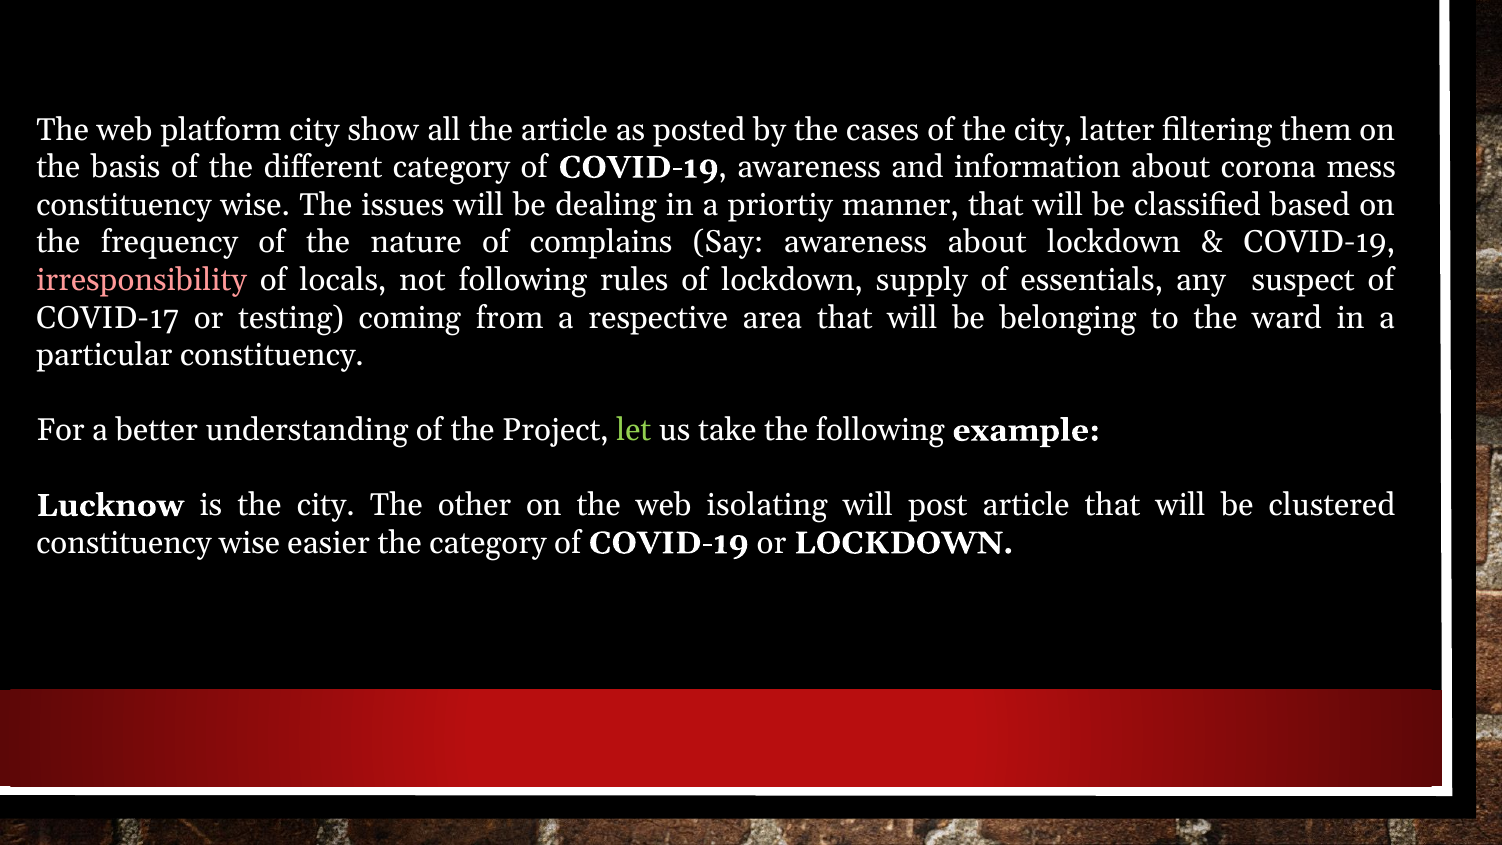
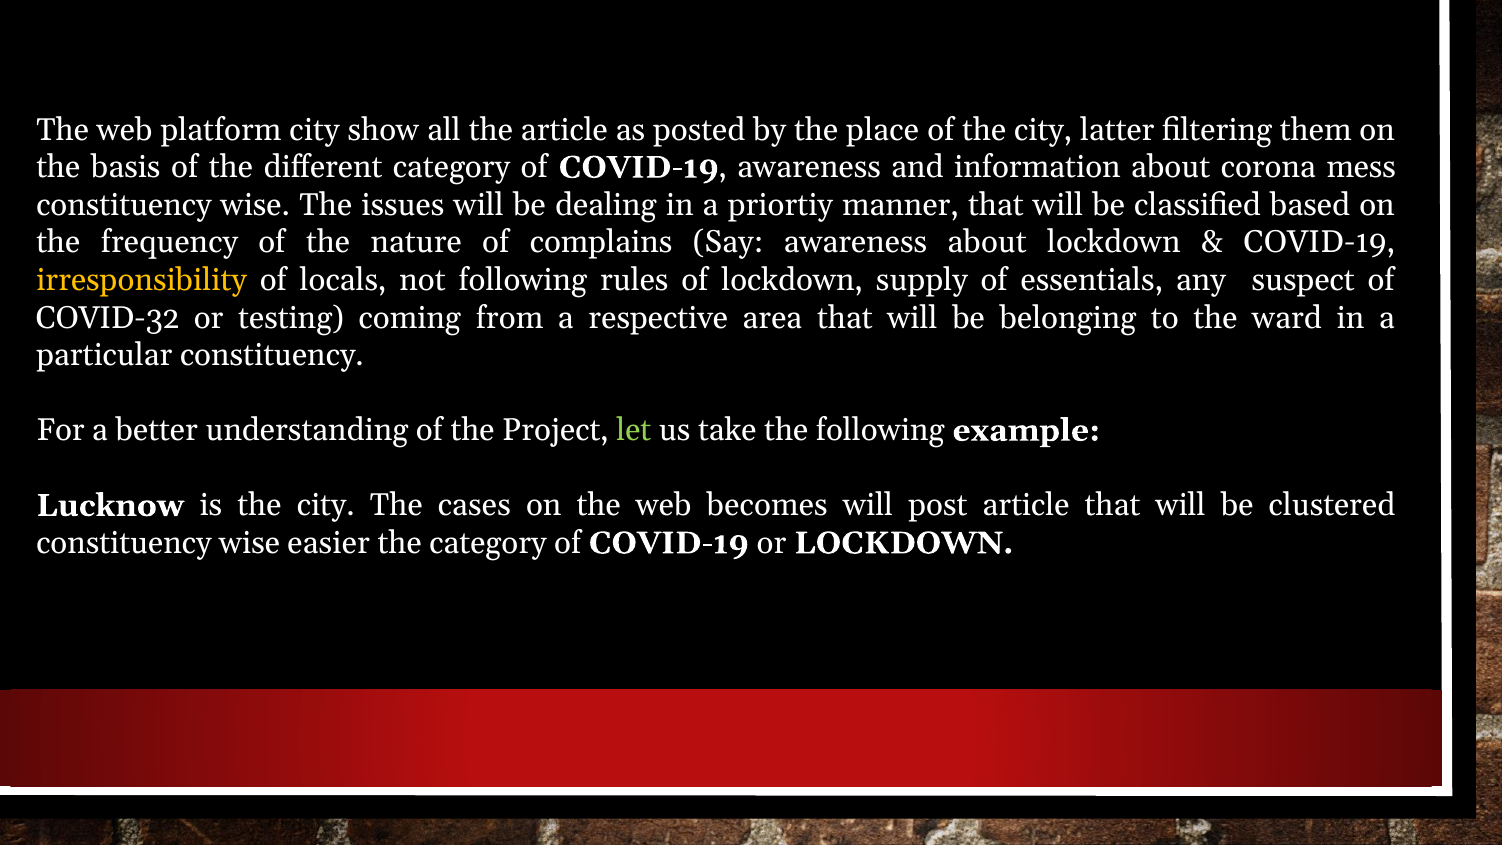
cases: cases -> place (883, 130)
irresponsibility colour: pink -> yellow (142, 280)
COVID-17: COVID-17 -> COVID-32 (108, 318)
other: other -> cases (474, 505)
isolating: isolating -> becomes (767, 505)
